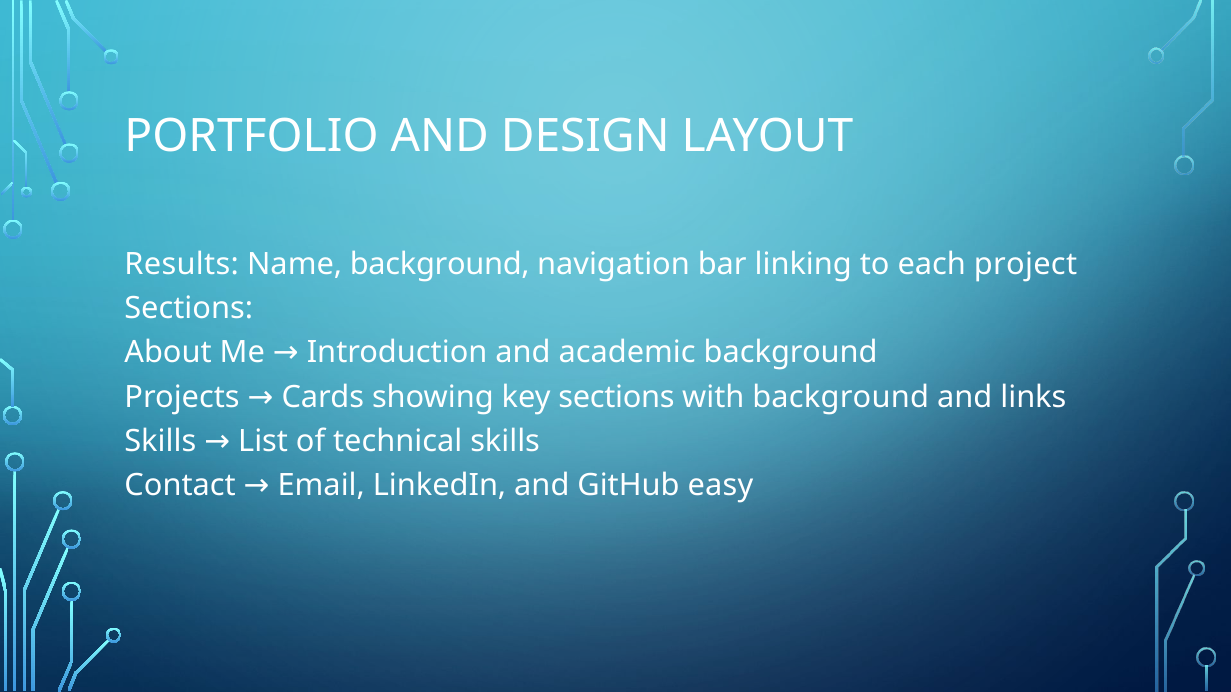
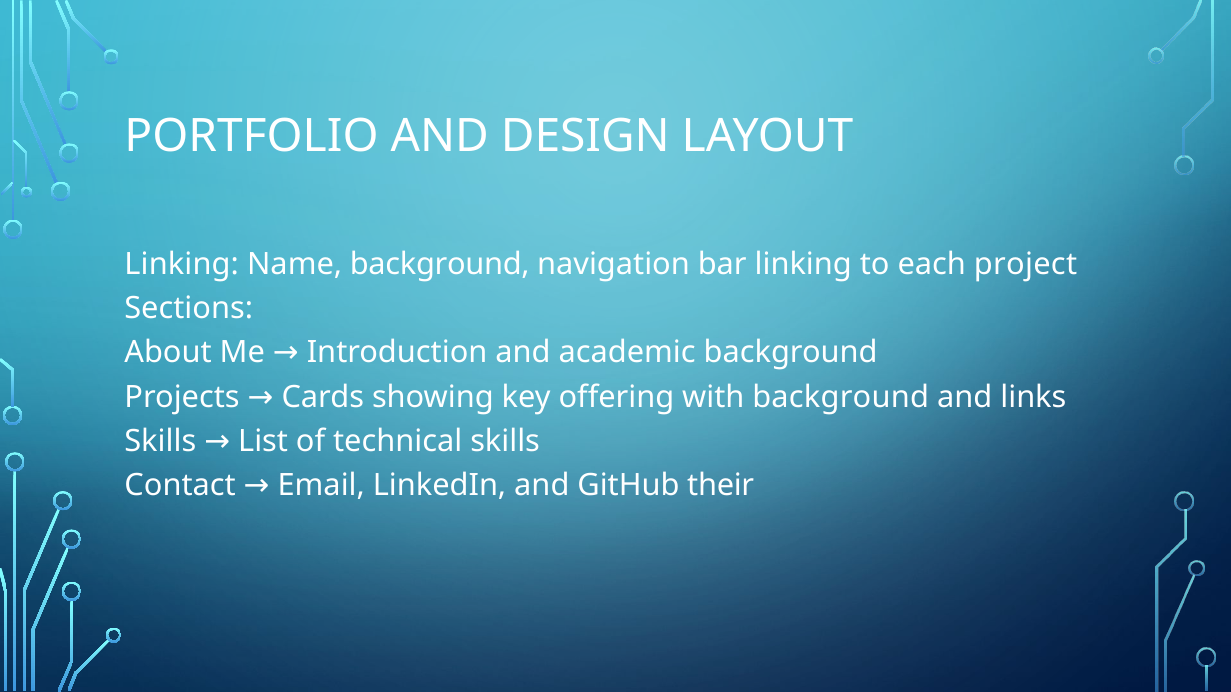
Results: Results -> Linking (182, 264)
key sections: sections -> offering (616, 397)
easy: easy -> their (721, 486)
